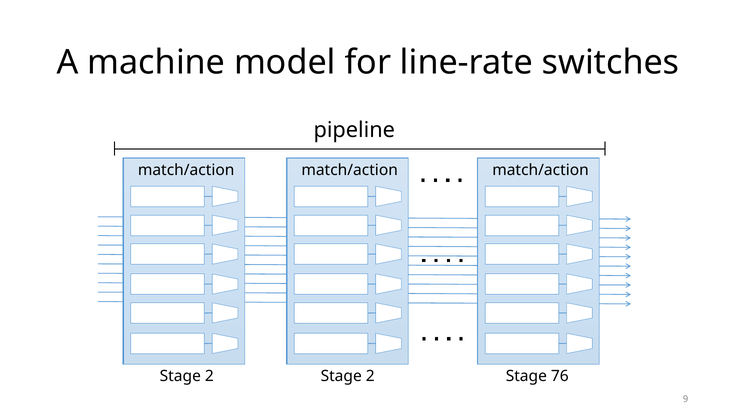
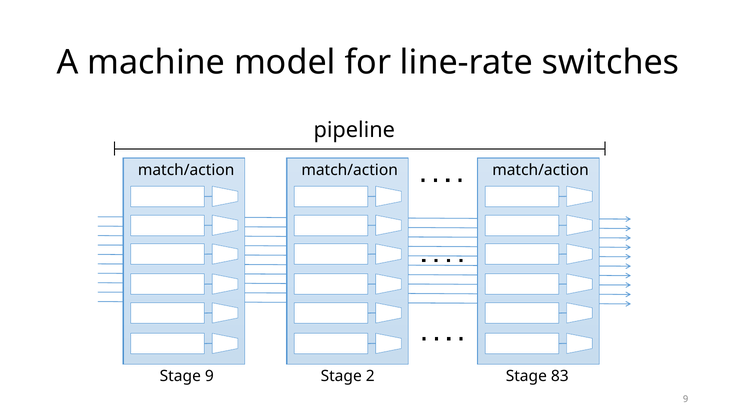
2: 2 -> 9 (209, 376)
76: 76 -> 83 (560, 376)
